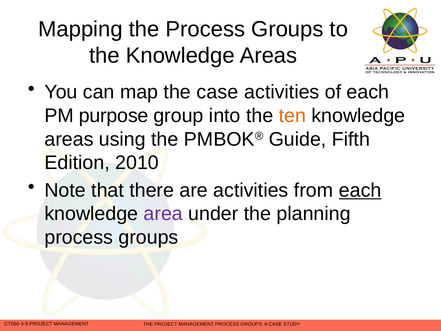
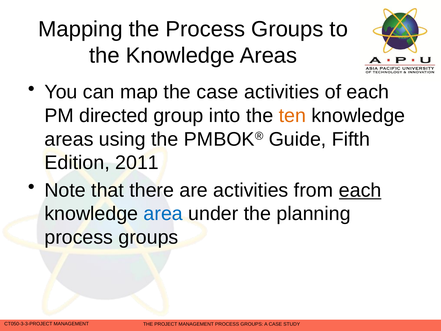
purpose: purpose -> directed (114, 116)
2010: 2010 -> 2011 (137, 163)
area colour: purple -> blue (163, 214)
